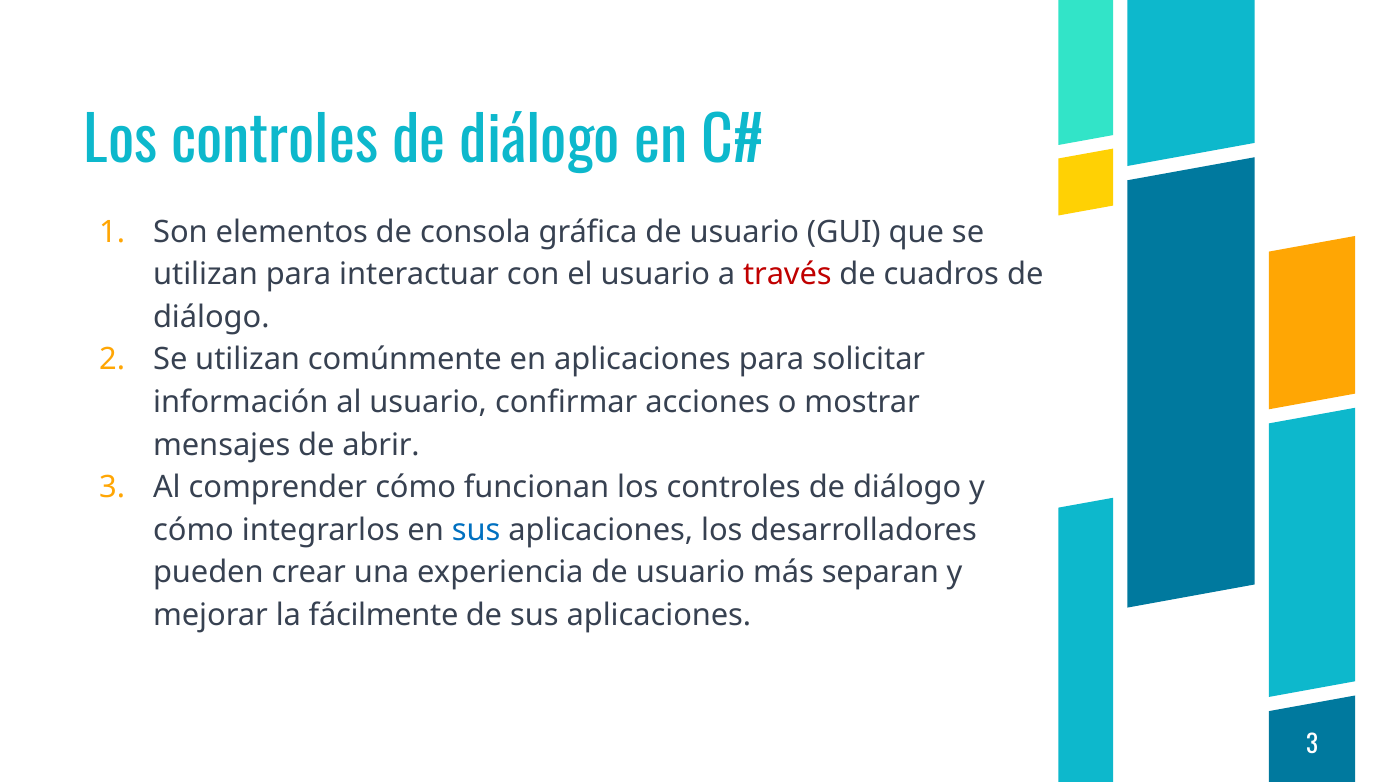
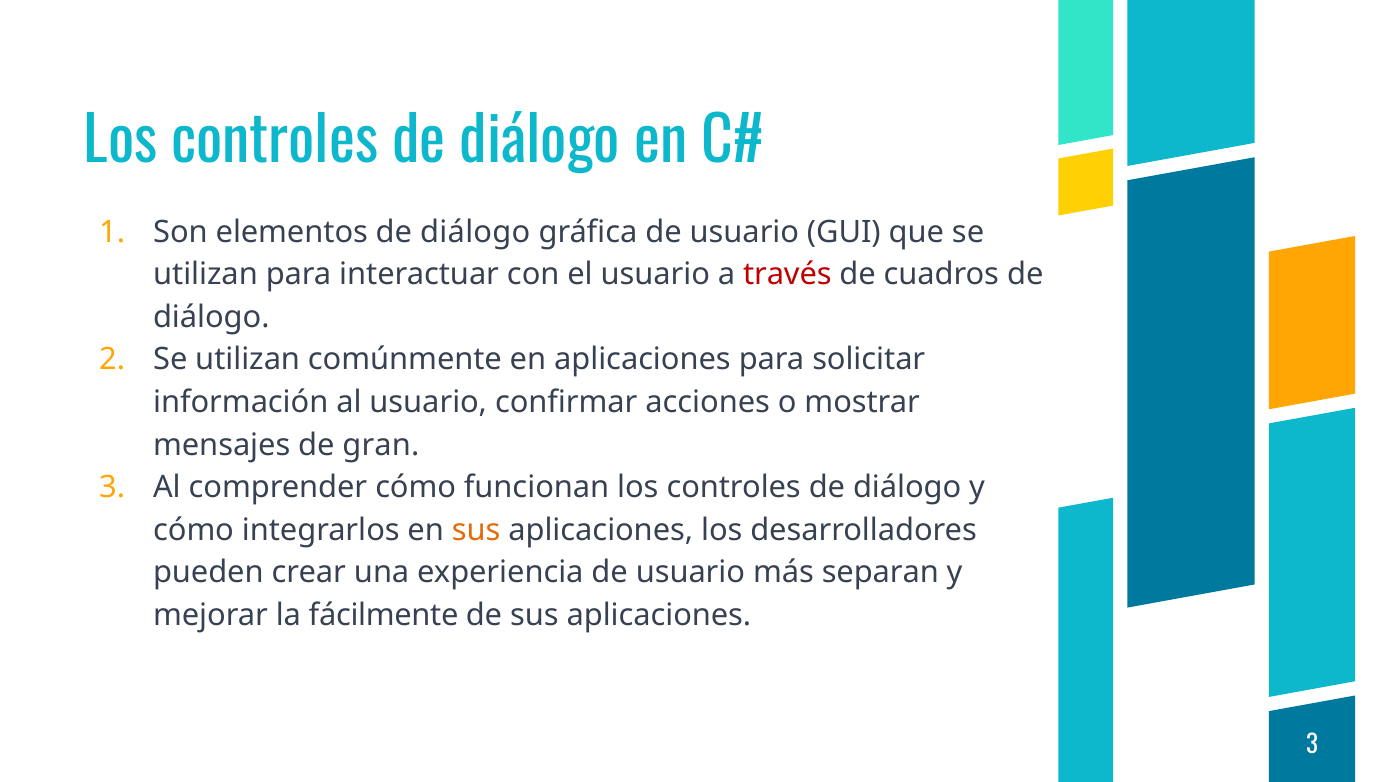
elementos de consola: consola -> diálogo (475, 232)
abrir: abrir -> gran (381, 445)
sus colour: blue -> orange (476, 530)
